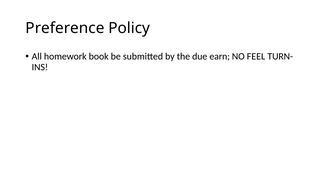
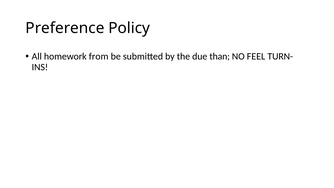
book: book -> from (99, 56)
earn: earn -> than (220, 56)
